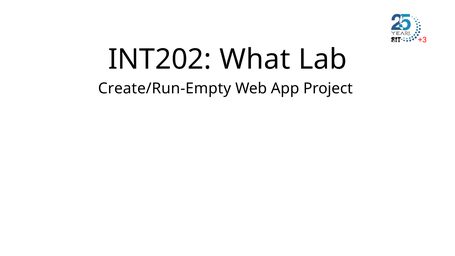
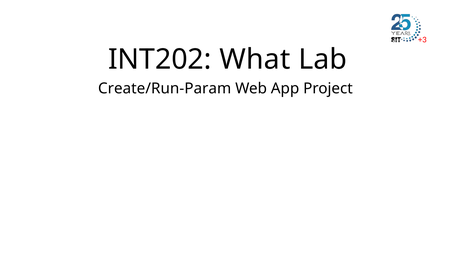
Create/Run-Empty: Create/Run-Empty -> Create/Run-Param (165, 88)
